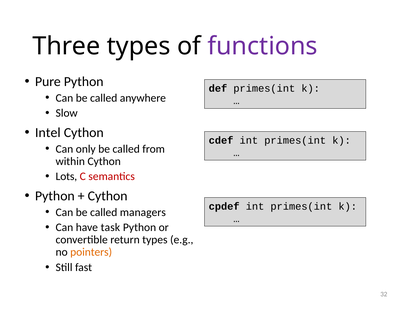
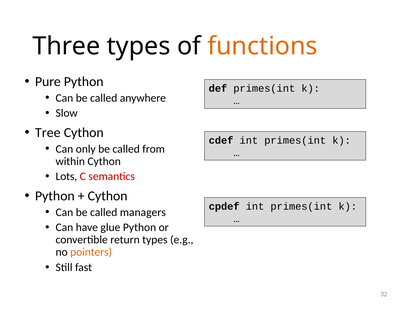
functions colour: purple -> orange (263, 46)
Intel: Intel -> Tree (48, 132)
task: task -> glue (110, 227)
